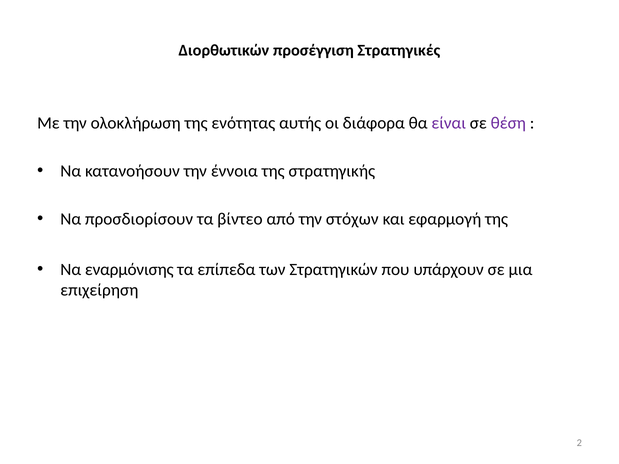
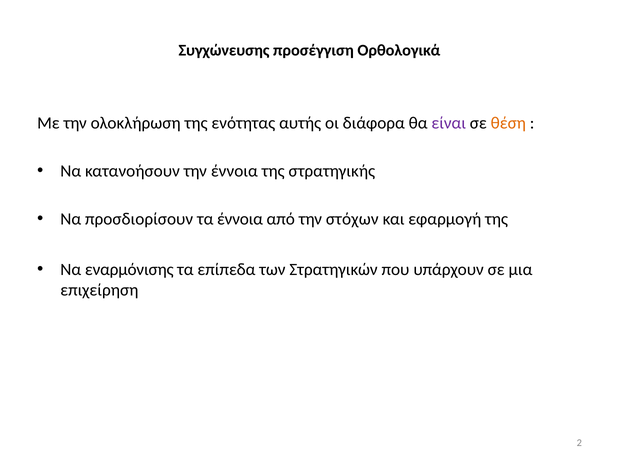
Διορθωτικών: Διορθωτικών -> Συγχώνευσης (224, 50)
Στρατηγικές: Στρατηγικές -> Ορθολογικά (399, 50)
θέση colour: purple -> orange (508, 123)
τα βίντεο: βίντεο -> έννοια (240, 219)
